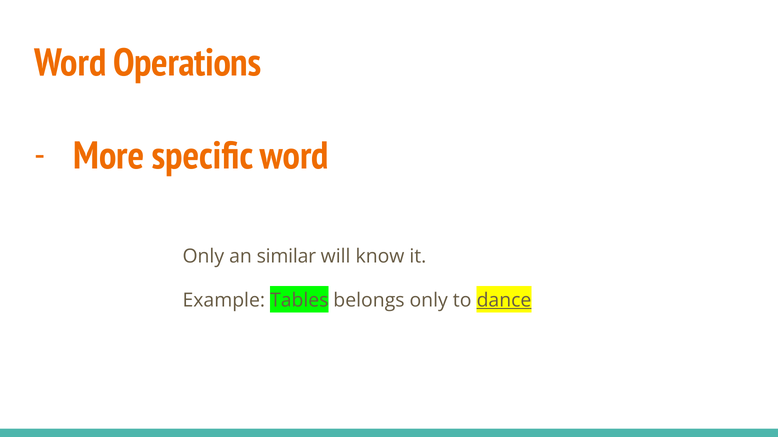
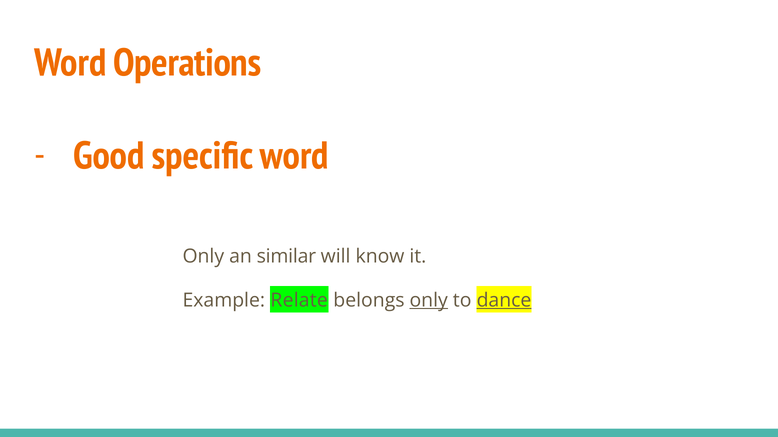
More: More -> Good (109, 156)
Tables: Tables -> Relate (299, 301)
only underline: none -> present (429, 301)
